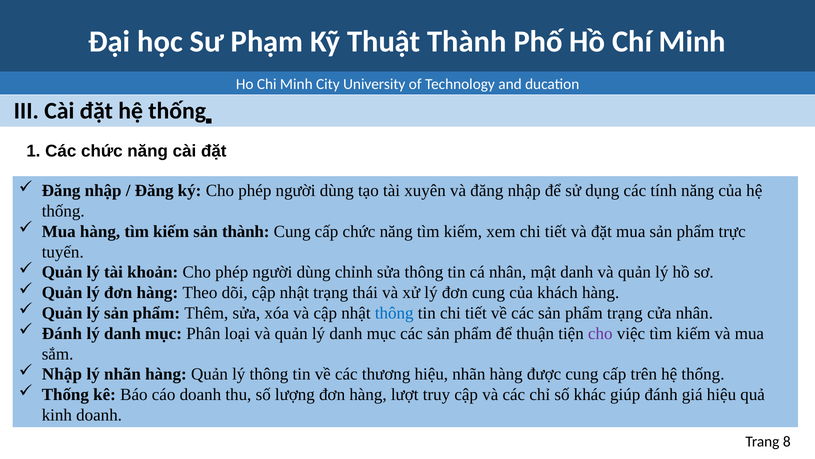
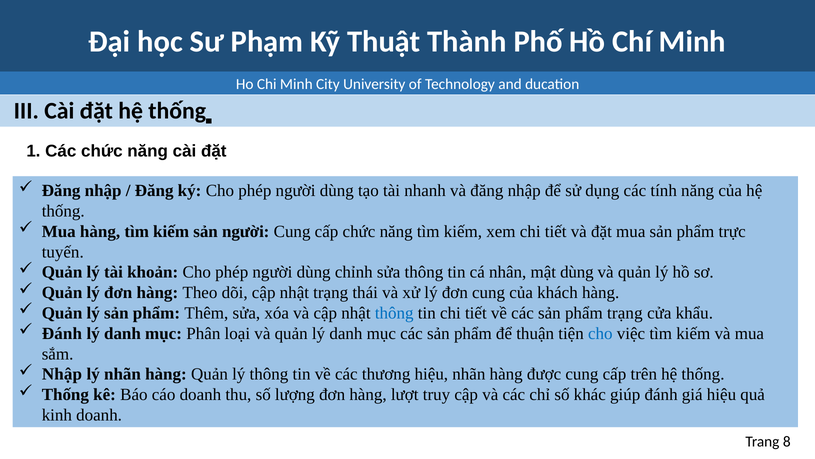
xuyên: xuyên -> nhanh (425, 190)
sản thành: thành -> người (246, 231)
mật danh: danh -> dùng (577, 272)
cửa nhân: nhân -> khẩu (694, 313)
cho colour: purple -> blue (600, 333)
